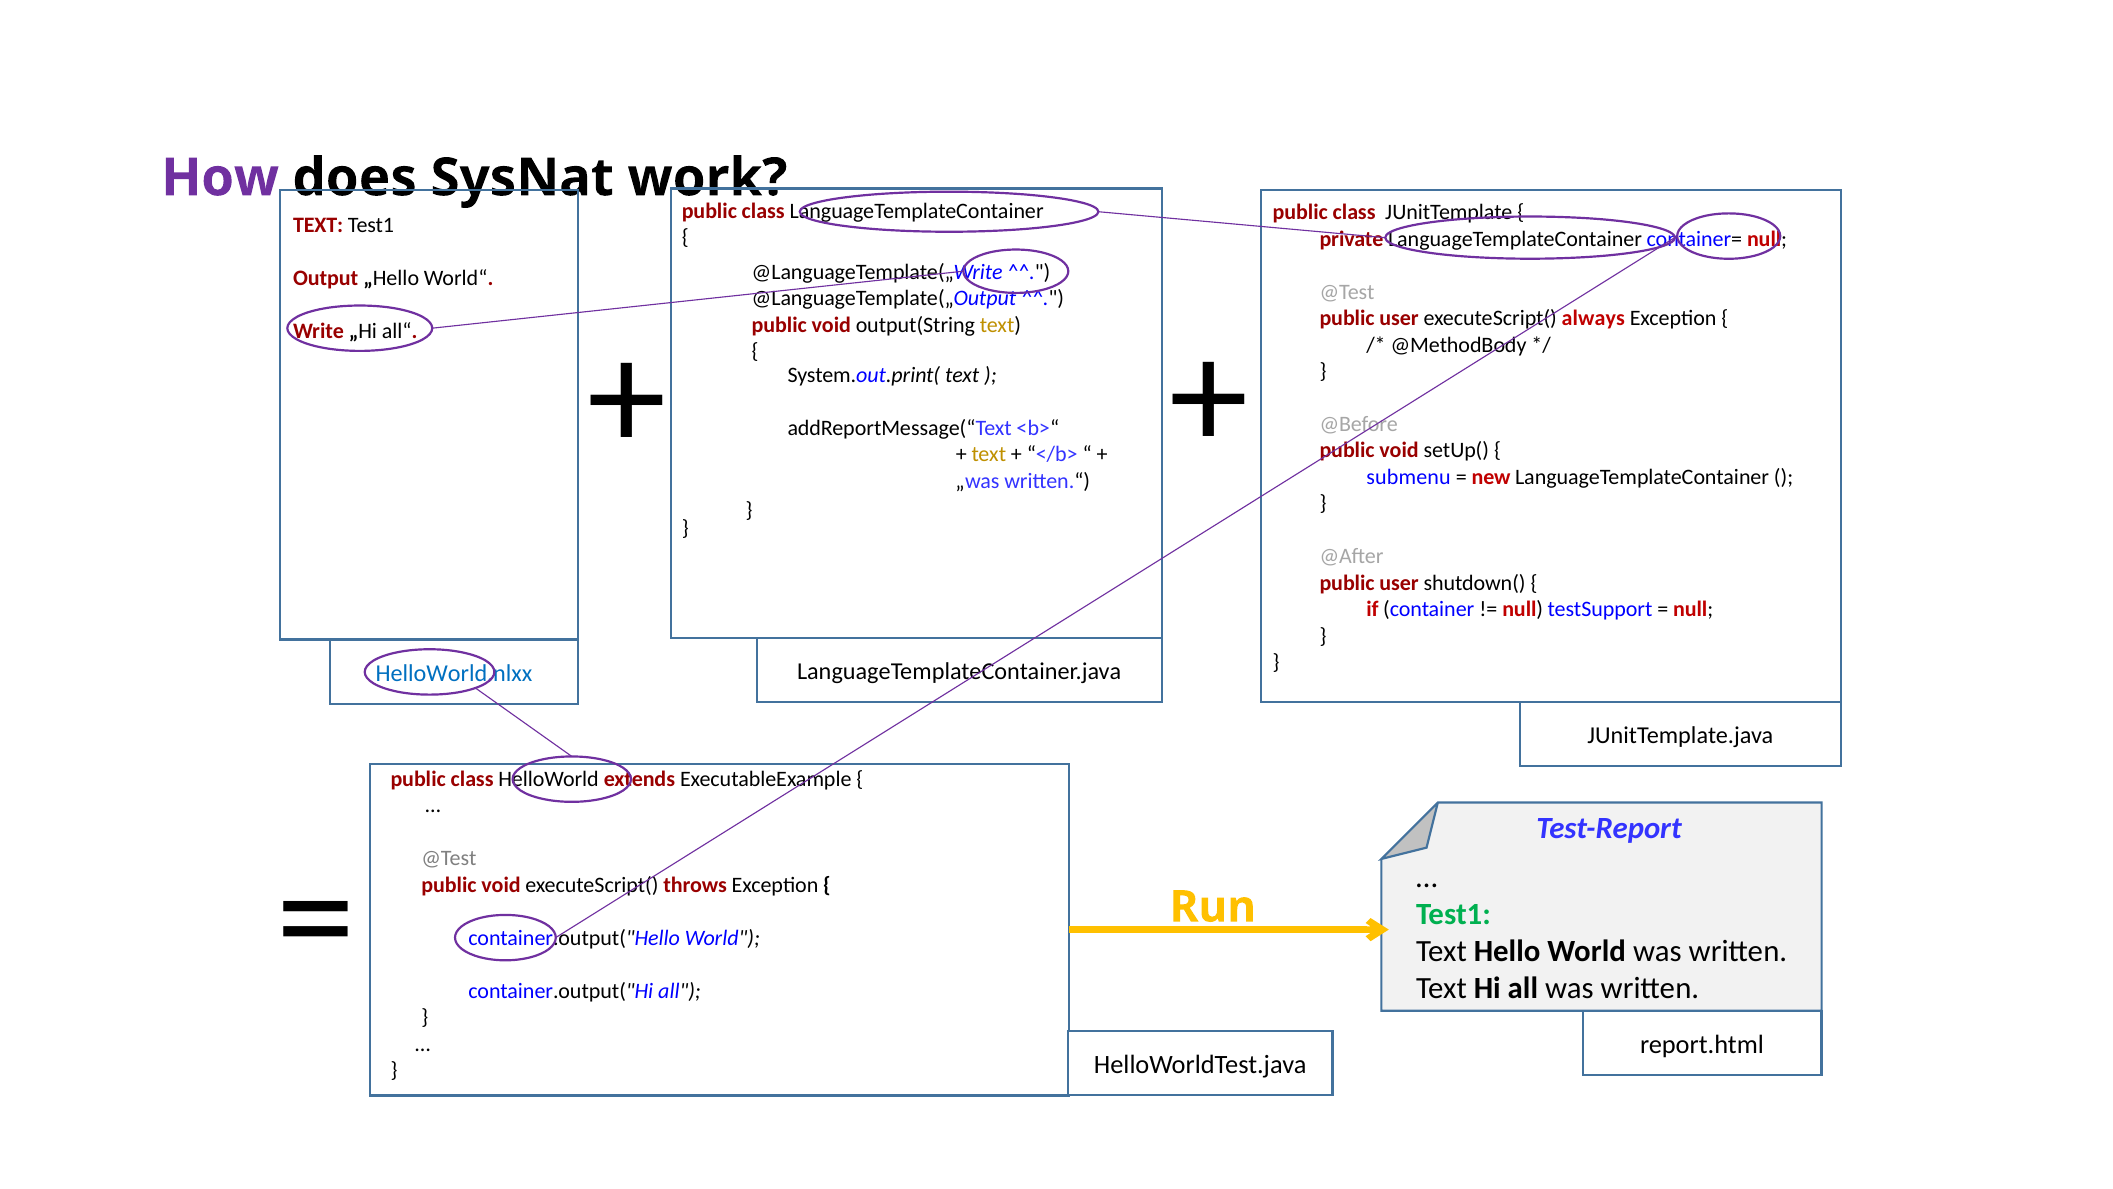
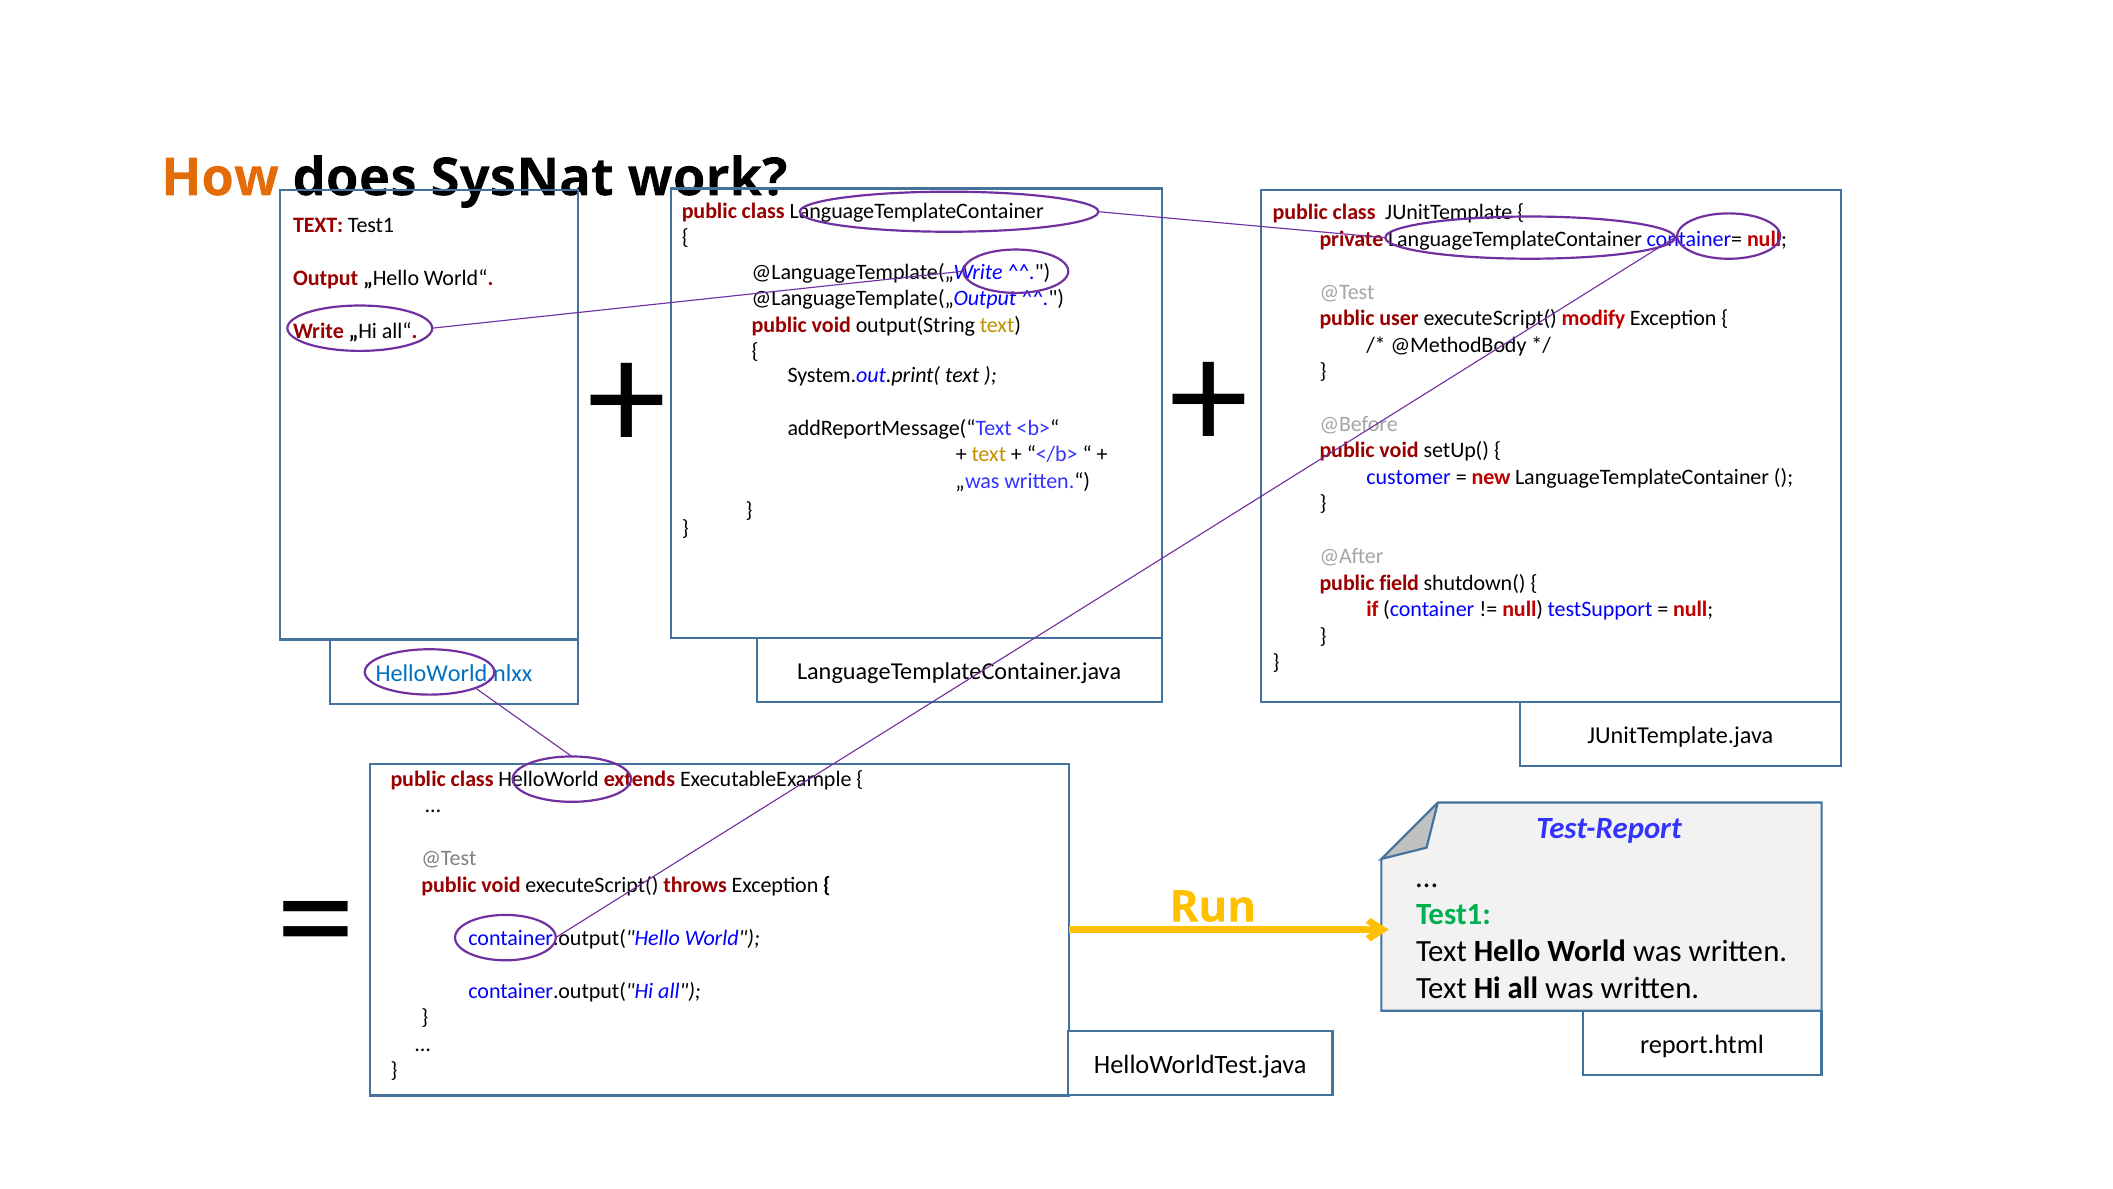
How colour: purple -> orange (220, 178)
always: always -> modify (1593, 318)
submenu: submenu -> customer (1409, 477)
user: user -> field (1399, 583)
